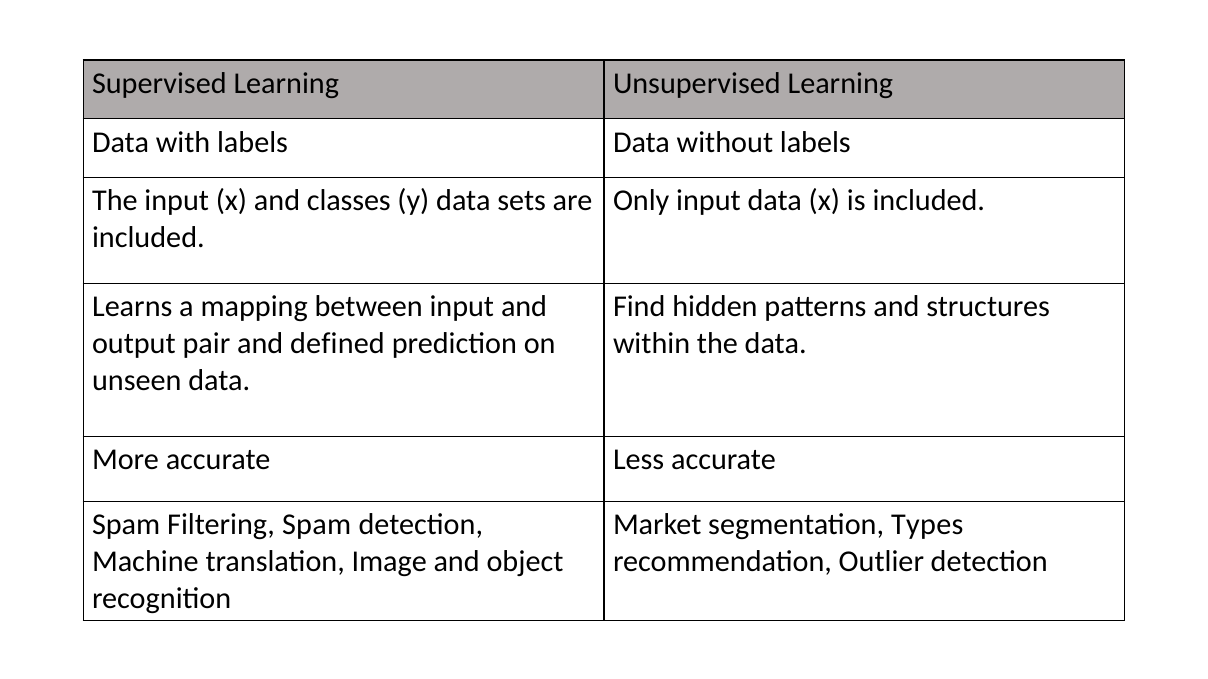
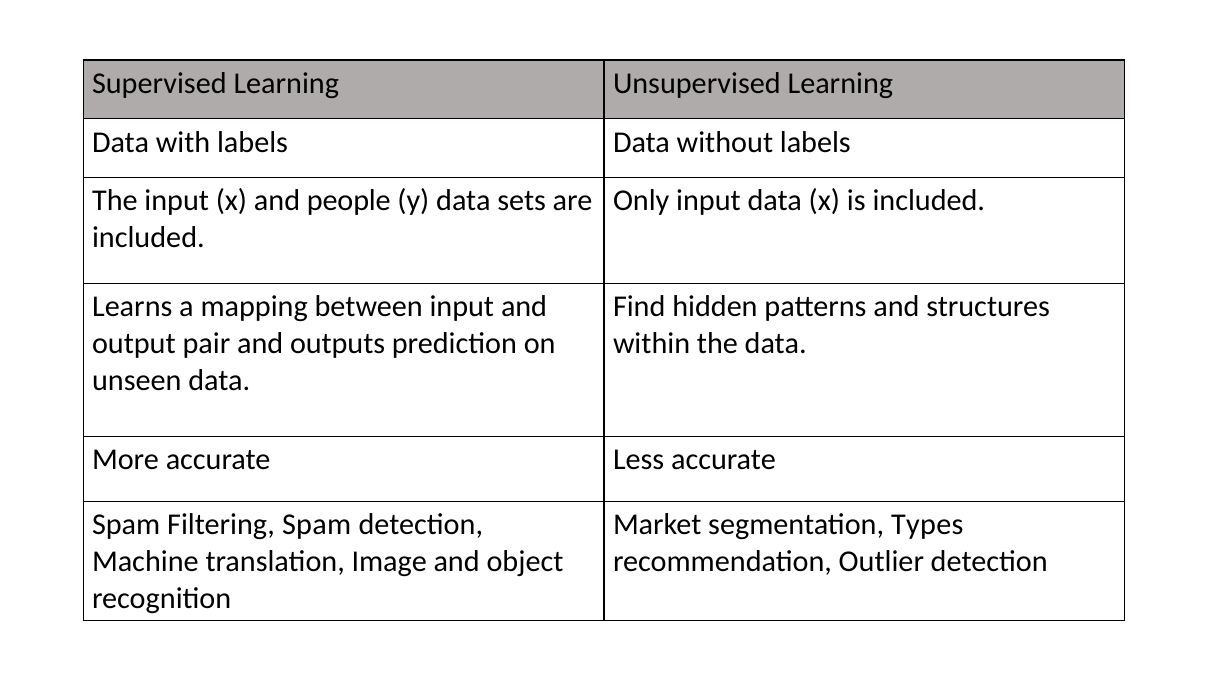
classes: classes -> people (349, 201)
defined: defined -> outputs (338, 344)
